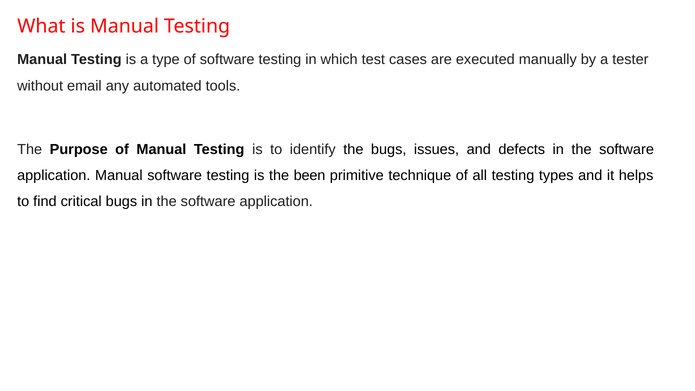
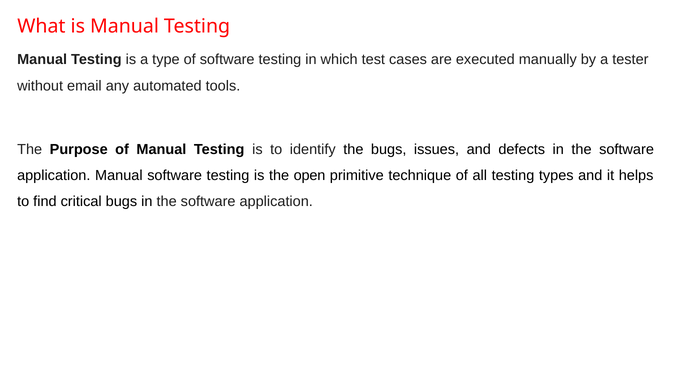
been: been -> open (310, 176)
